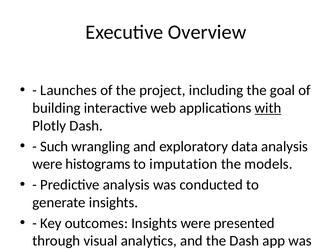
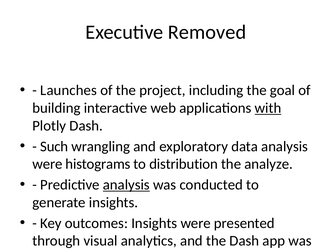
Overview: Overview -> Removed (207, 32)
imputation: imputation -> distribution (184, 164)
models: models -> analyze (269, 164)
analysis underline: none -> present (126, 185)
